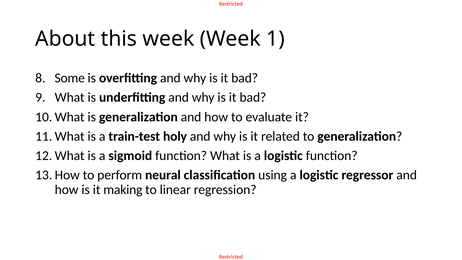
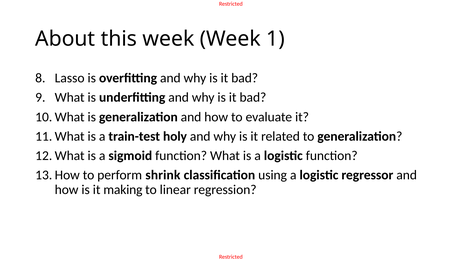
Some: Some -> Lasso (70, 78)
neural: neural -> shrink (163, 175)
